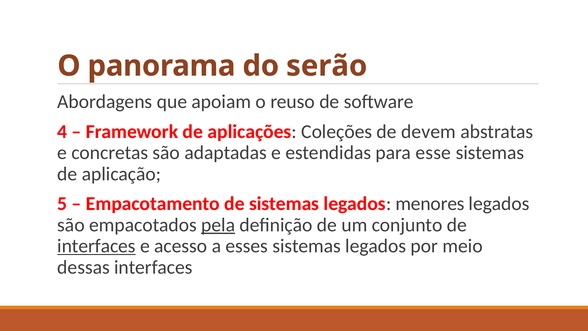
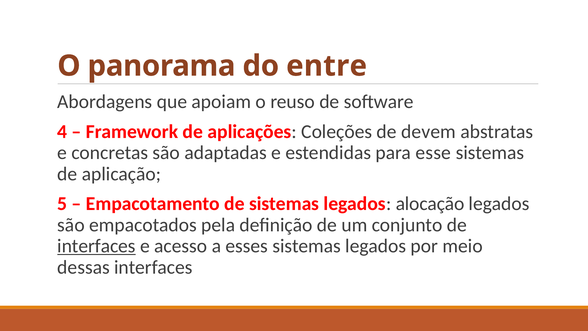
serão: serão -> entre (327, 66)
menores: menores -> alocação (430, 204)
pela underline: present -> none (218, 225)
